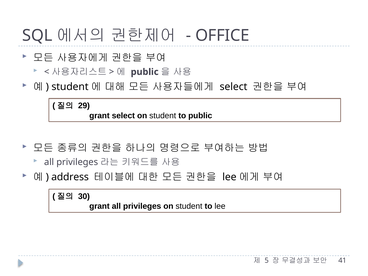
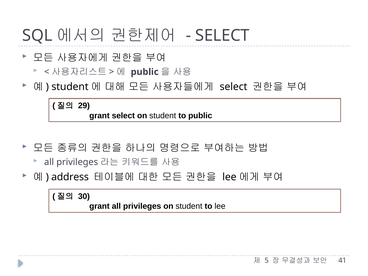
OFFICE: OFFICE -> SELECT (222, 35)
